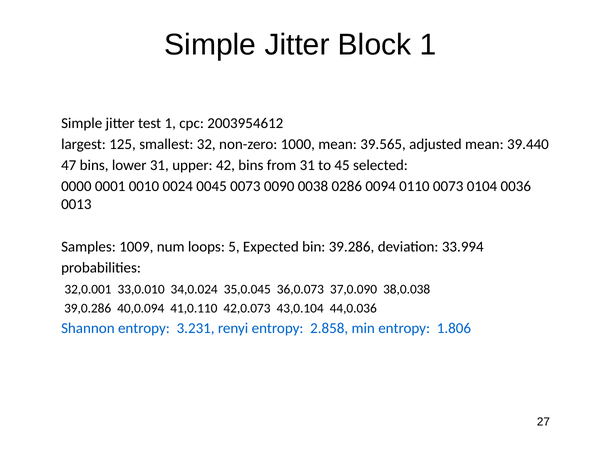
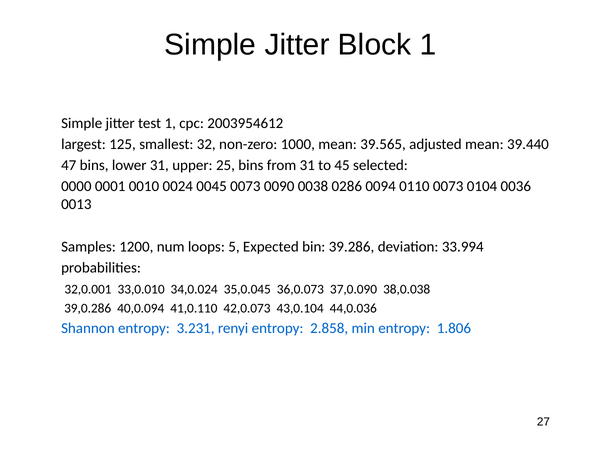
42: 42 -> 25 (225, 165)
1009: 1009 -> 1200 (136, 246)
